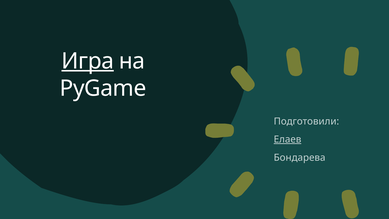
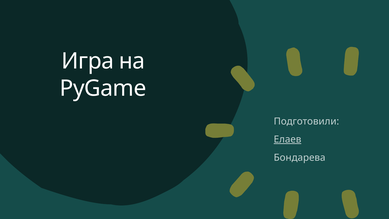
Игра underline: present -> none (88, 61)
